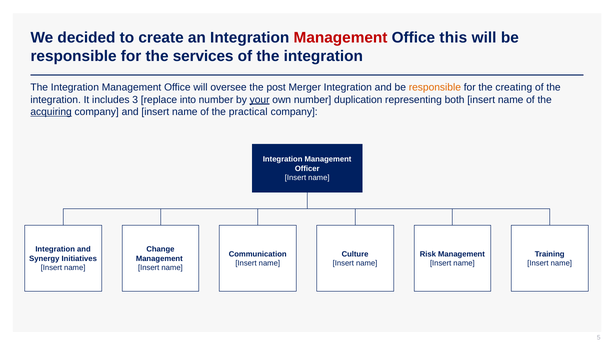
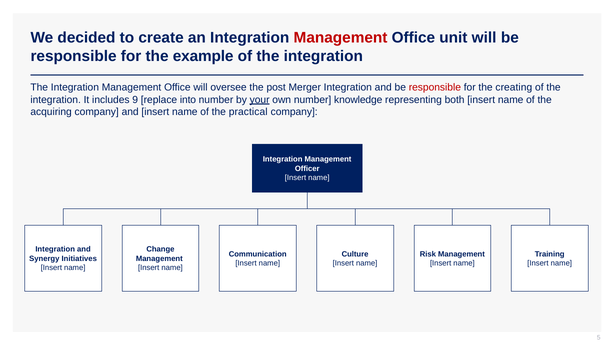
this: this -> unit (453, 38)
services: services -> example (203, 56)
responsible colour: orange -> red (435, 87)
3: 3 -> 9 (135, 100)
duplication: duplication -> knowledge (358, 100)
acquiring underline: present -> none (51, 112)
